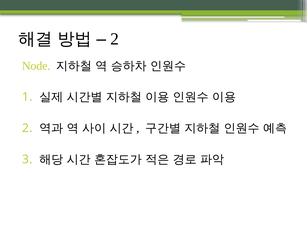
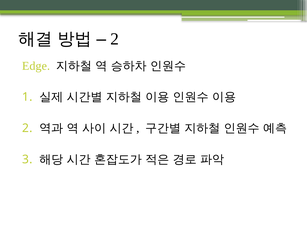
Node: Node -> Edge (36, 66)
